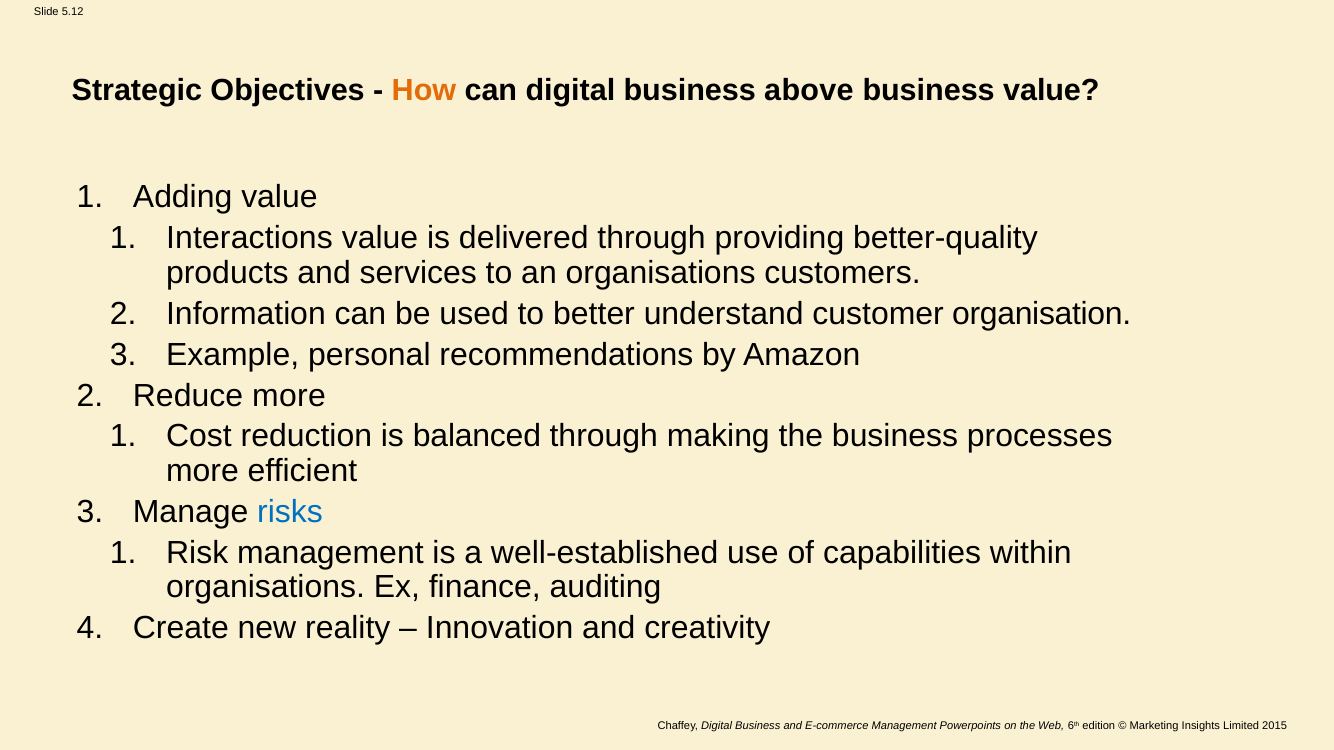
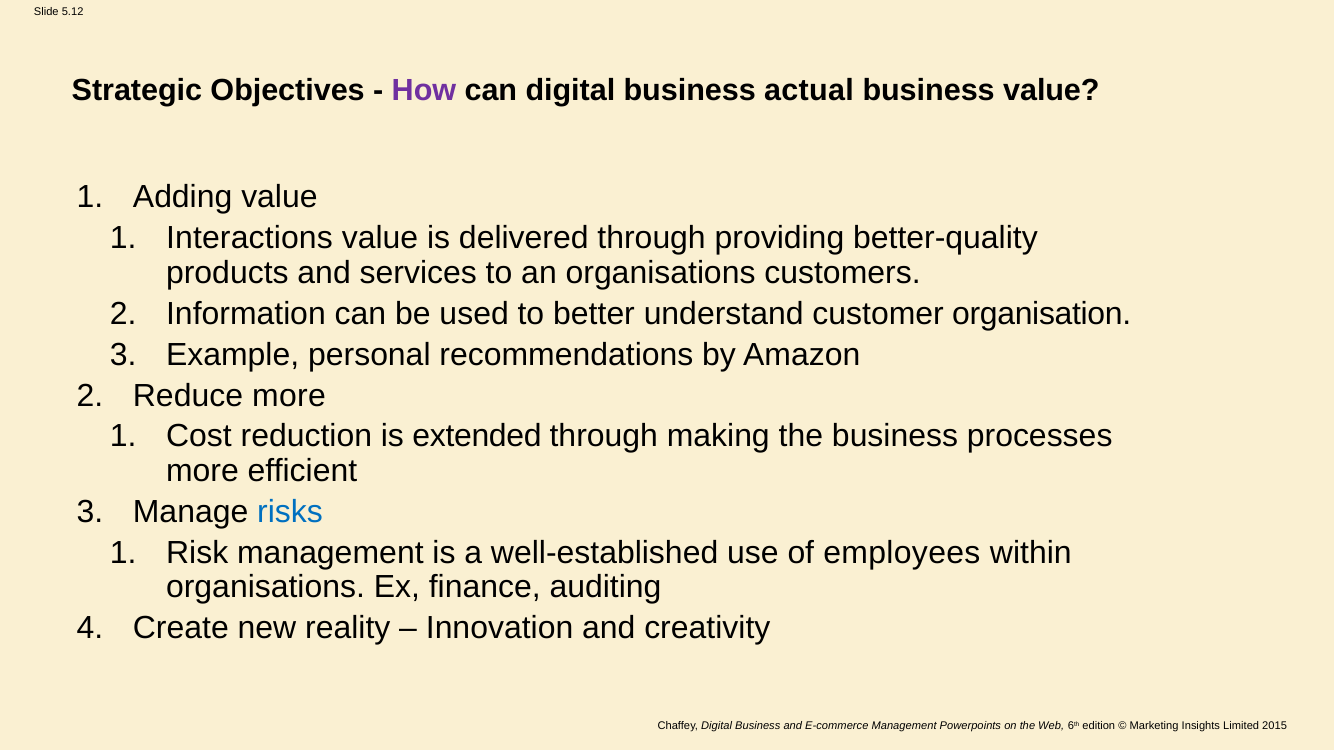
How colour: orange -> purple (424, 91)
above: above -> actual (809, 91)
balanced: balanced -> extended (477, 437)
capabilities: capabilities -> employees (902, 553)
